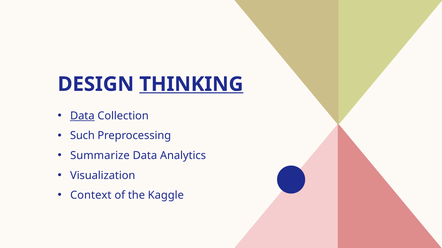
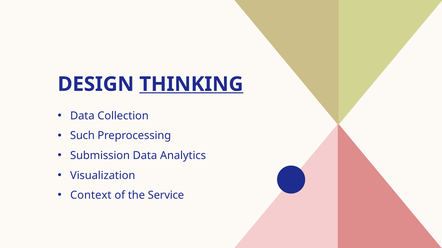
Data underline: present -> none (82, 116)
Summarize: Summarize -> Submission (100, 156)
Kaggle: Kaggle -> Service (166, 196)
